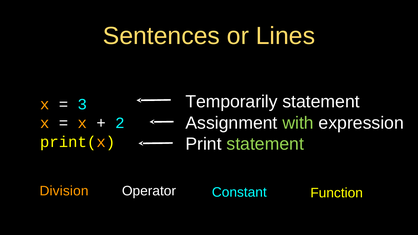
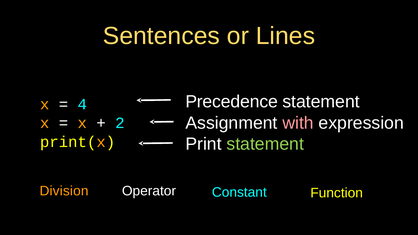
Temporarily: Temporarily -> Precedence (232, 102)
3: 3 -> 4 (82, 104)
with colour: light green -> pink (298, 123)
